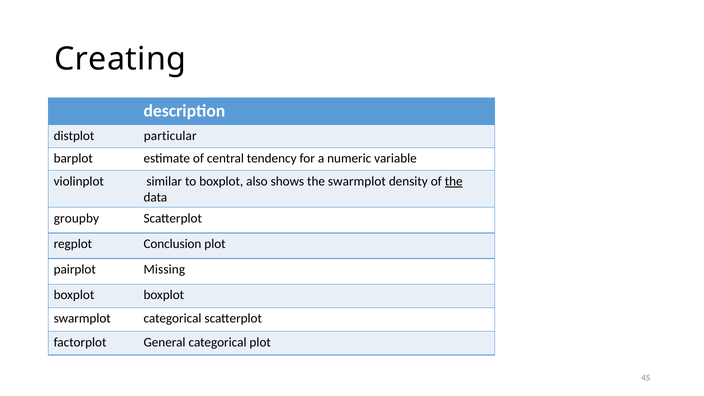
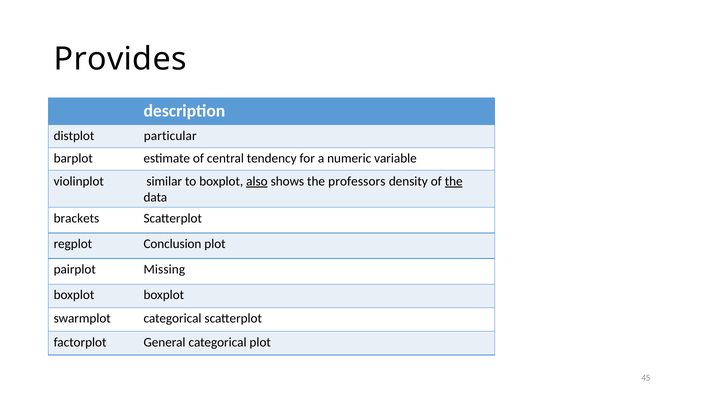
Creating: Creating -> Provides (120, 59)
also underline: none -> present (257, 181)
the swarmplot: swarmplot -> professors (357, 181)
groupby: groupby -> brackets (76, 218)
